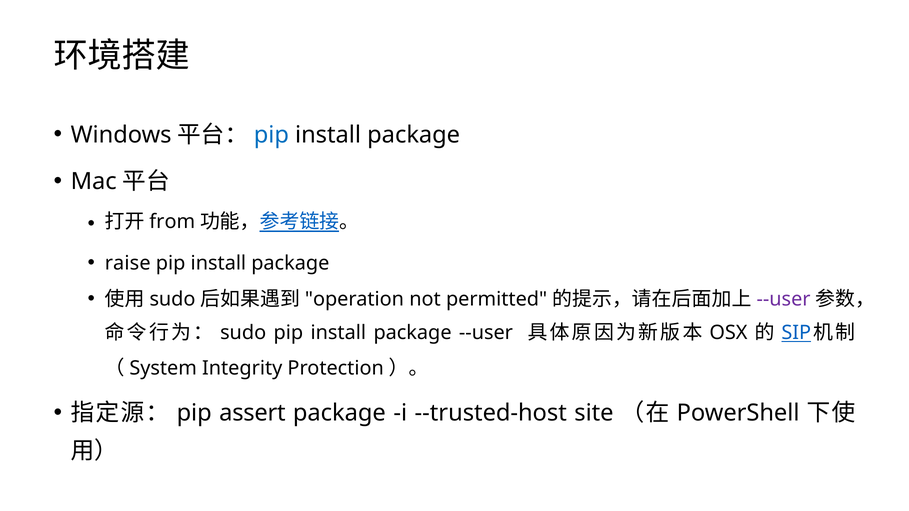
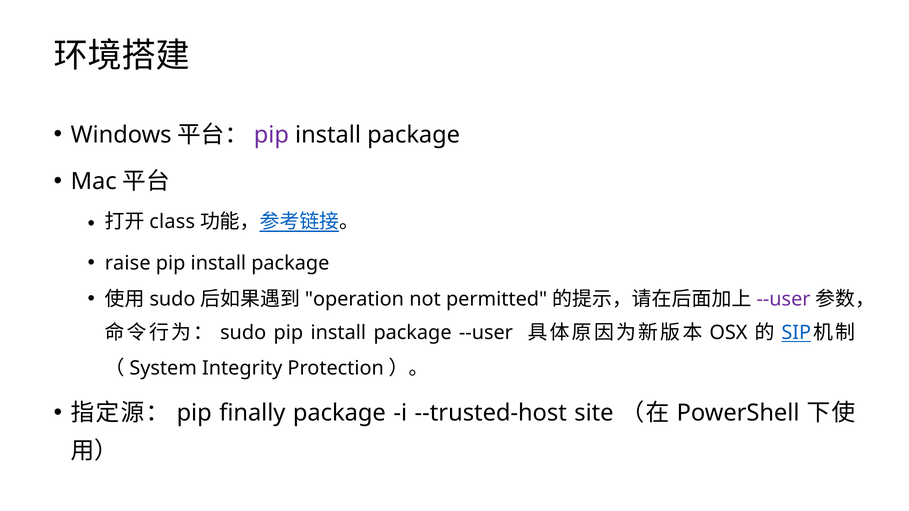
pip colour: blue -> purple (271, 135)
from: from -> class (172, 222)
assert: assert -> finally (252, 413)
